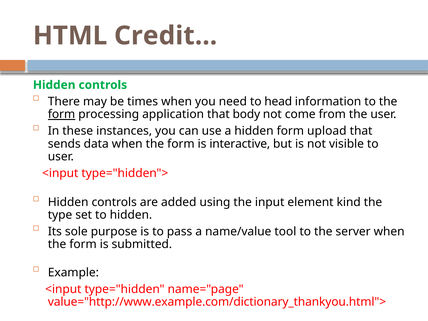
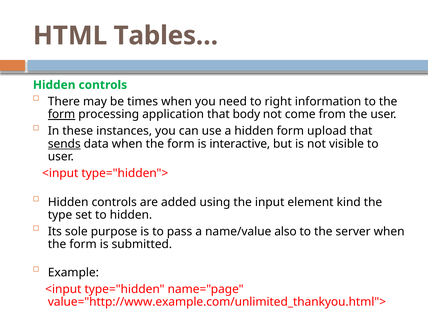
Credit…: Credit… -> Tables… (166, 36)
head: head -> right (278, 102)
sends underline: none -> present (64, 144)
tool: tool -> also (285, 232)
value="http://www.example.com/dictionary_thankyou.html">: value="http://www.example.com/dictionary_thankyou.html"> -> value="http://www.example.com/unlimited_thankyou.html"> (217, 302)
